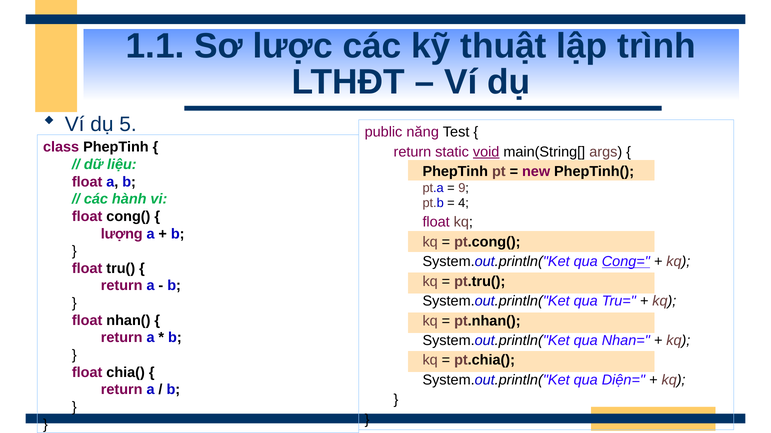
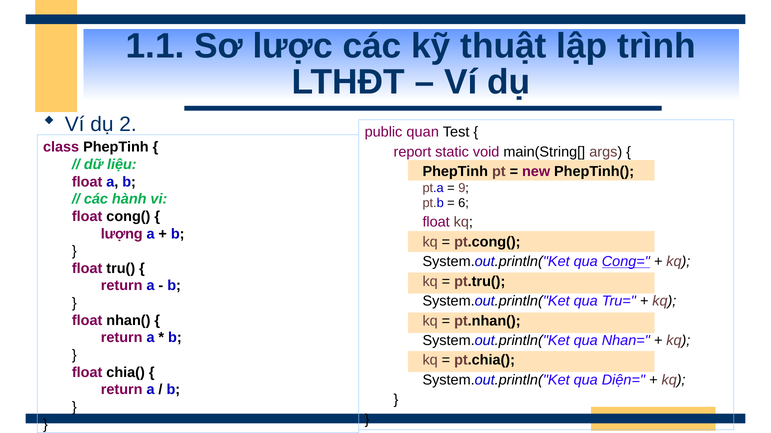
5: 5 -> 2 (128, 124)
năng: năng -> quan (423, 132)
return: return -> report (412, 152)
void underline: present -> none (486, 152)
4: 4 -> 6 (464, 204)
